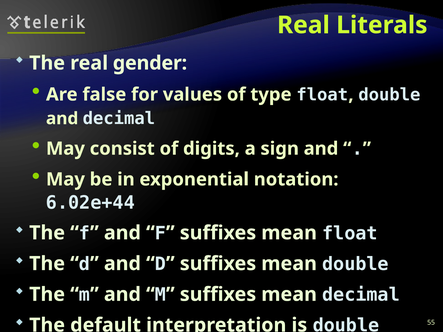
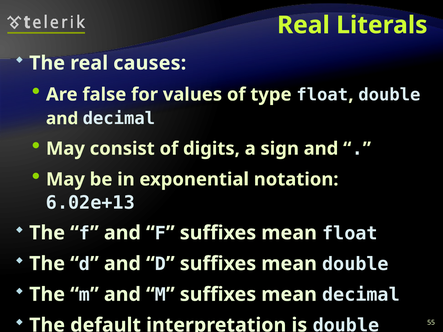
gender: gender -> causes (150, 63)
6.02e+44: 6.02e+44 -> 6.02e+13 (90, 203)
